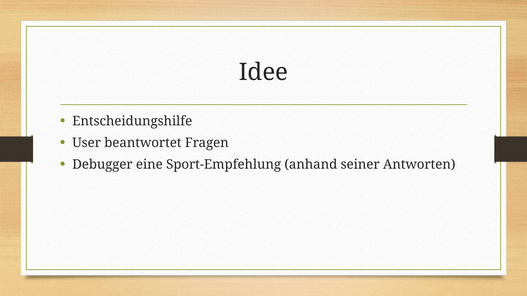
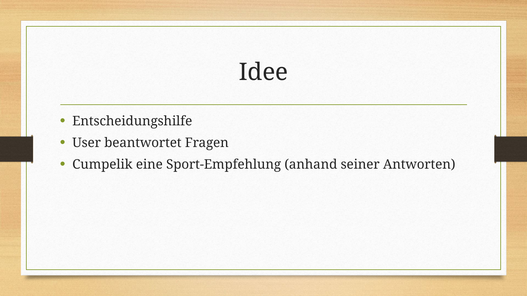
Debugger: Debugger -> Cumpelik (102, 165)
